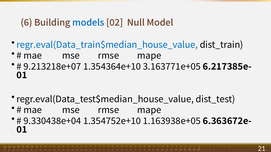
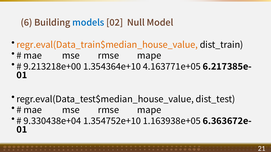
regr.eval(Data_train$median_house_value colour: blue -> orange (107, 45)
9.213218e+07: 9.213218e+07 -> 9.213218e+00 (52, 67)
3.163771e+05: 3.163771e+05 -> 4.163771e+05 (172, 67)
